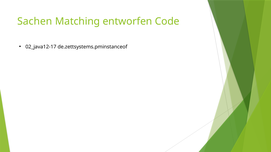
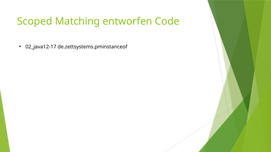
Sachen: Sachen -> Scoped (35, 21)
